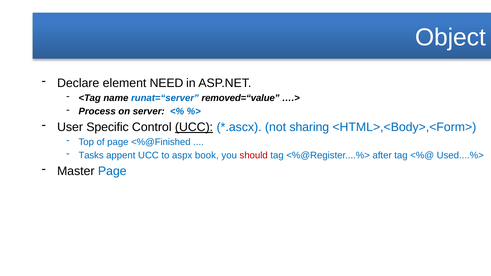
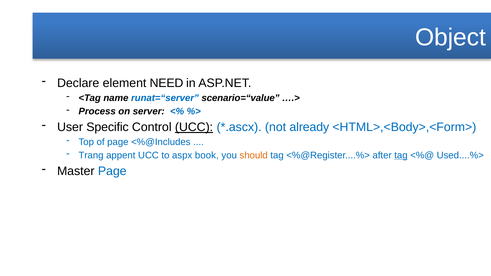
removed=“value: removed=“value -> scenario=“value (241, 98)
sharing: sharing -> already (309, 127)
<%@Finished: <%@Finished -> <%@Includes (161, 142)
Tasks: Tasks -> Trang (91, 156)
should colour: red -> orange (254, 156)
tag underline: none -> present (401, 156)
